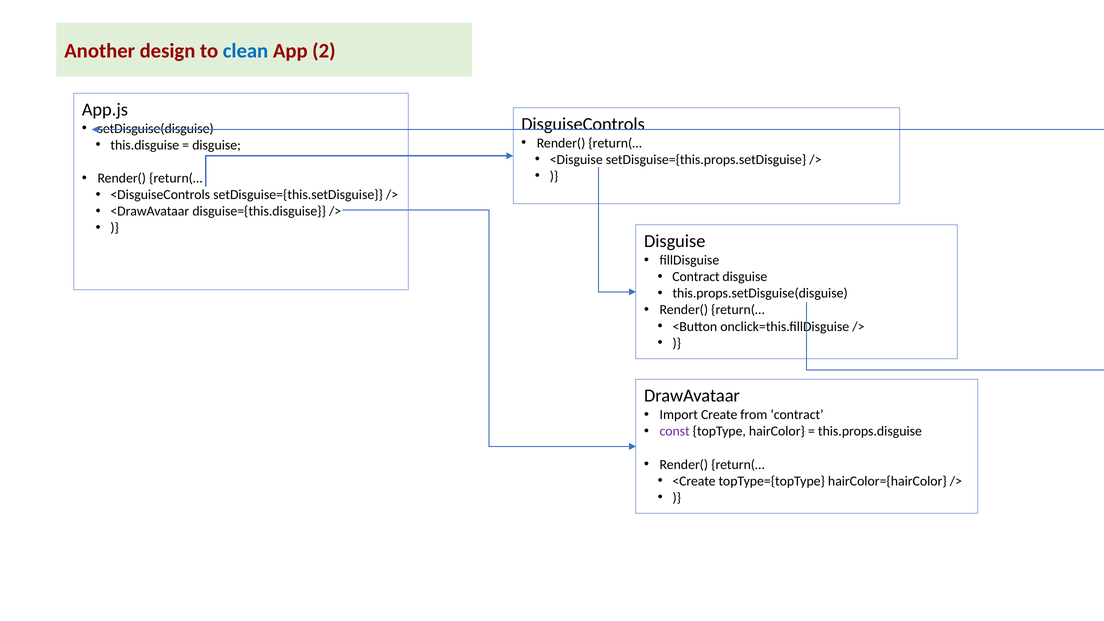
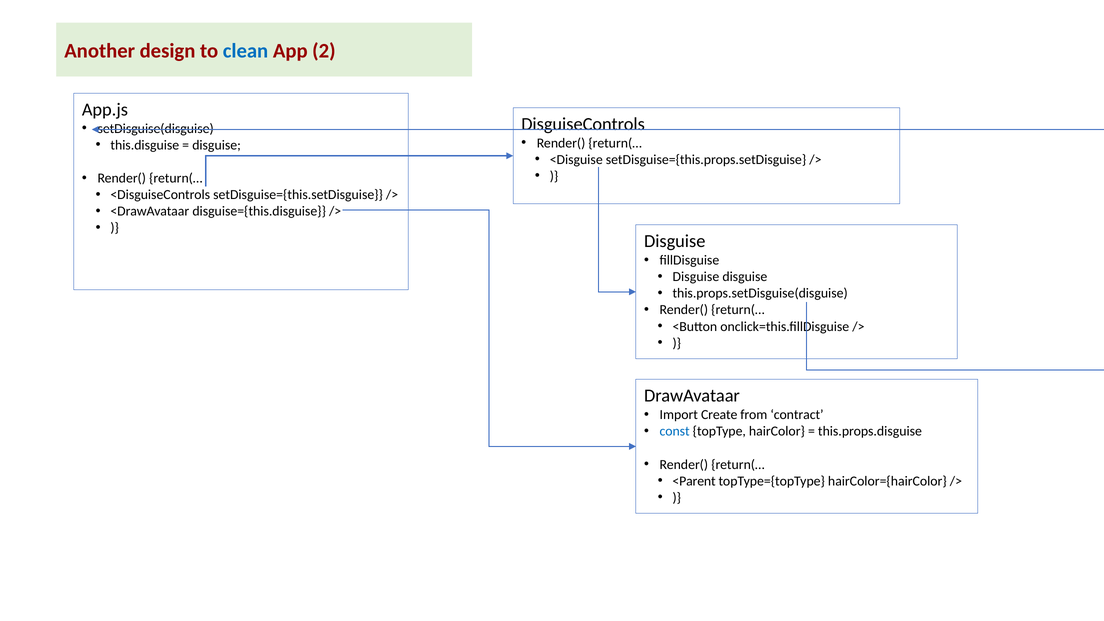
Contract: Contract -> Disguise (696, 277)
const colour: purple -> blue (675, 431)
<Create: <Create -> <Parent (694, 481)
